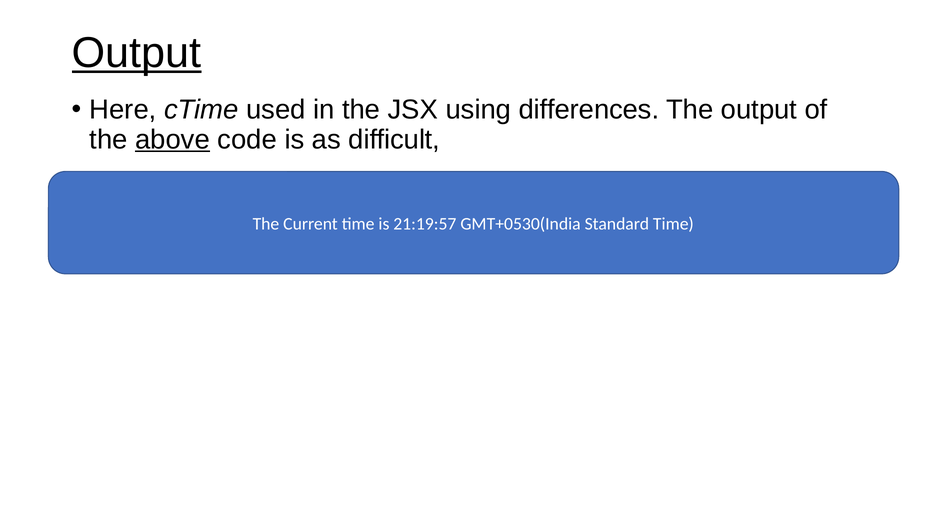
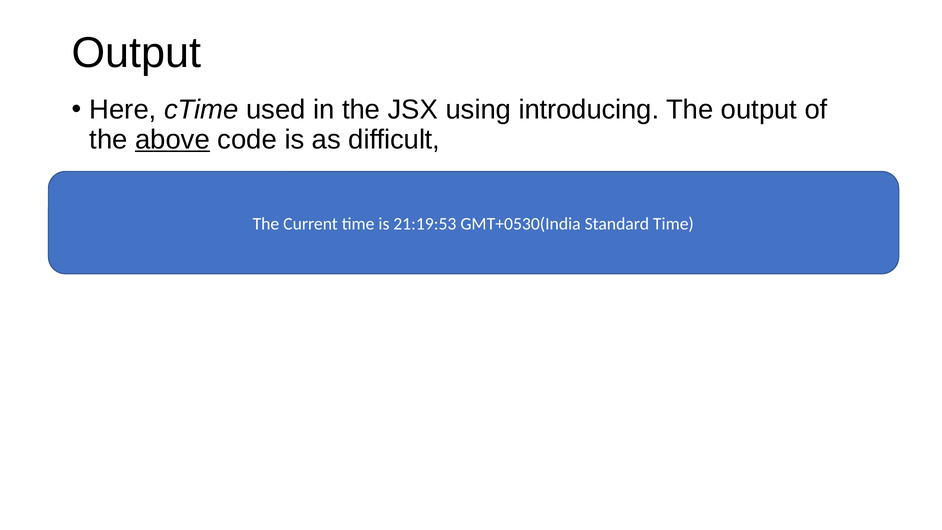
Output underline: present -> none (137, 53)
differences: differences -> introducing (589, 110)
21:19:57: 21:19:57 -> 21:19:53 (425, 224)
